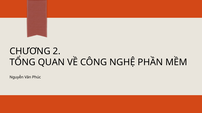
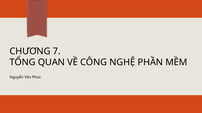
2: 2 -> 7 (57, 51)
